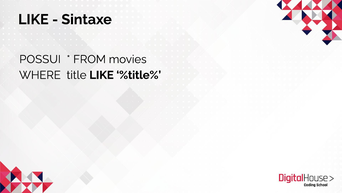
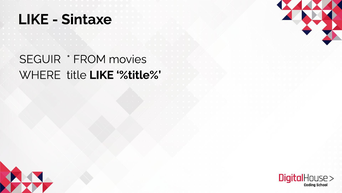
POSSUI: POSSUI -> SEGUIR (40, 59)
